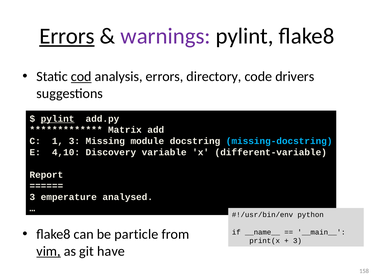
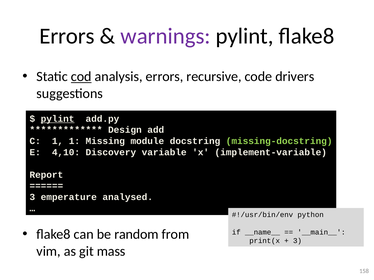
Errors underline: present -> none (67, 36)
directory: directory -> recursive (214, 77)
Matrix: Matrix -> Design (125, 130)
1 3: 3 -> 1 (74, 141)
missing-docstring colour: light blue -> light green (279, 141)
different-variable: different-variable -> implement-variable (271, 153)
particle: particle -> random (136, 235)
vim underline: present -> none (49, 252)
have: have -> mass (111, 252)
